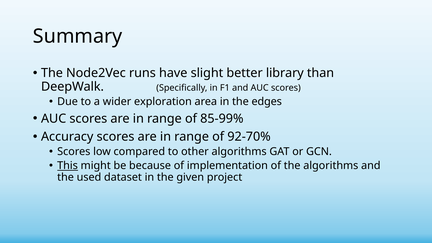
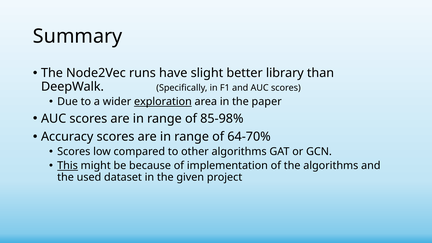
exploration underline: none -> present (163, 102)
edges: edges -> paper (267, 102)
85-99%: 85-99% -> 85-98% (222, 119)
92-70%: 92-70% -> 64-70% (249, 137)
